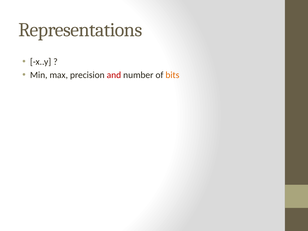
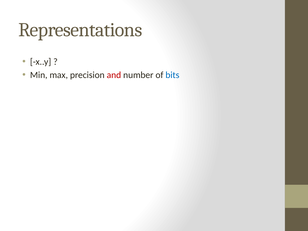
bits colour: orange -> blue (172, 75)
